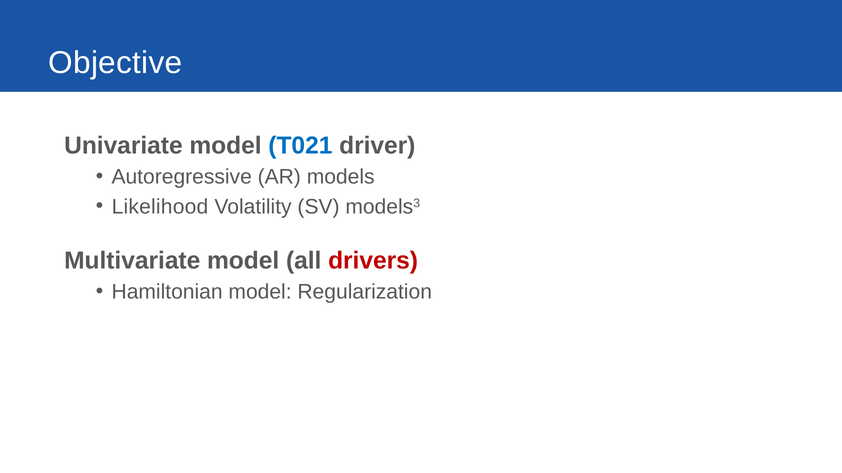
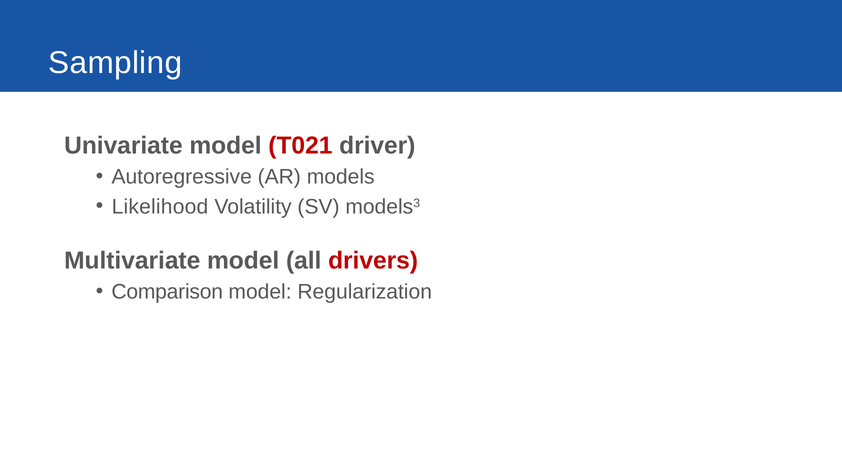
Objective: Objective -> Sampling (115, 63)
T021 colour: blue -> red (300, 146)
Hamiltonian: Hamiltonian -> Comparison (167, 292)
